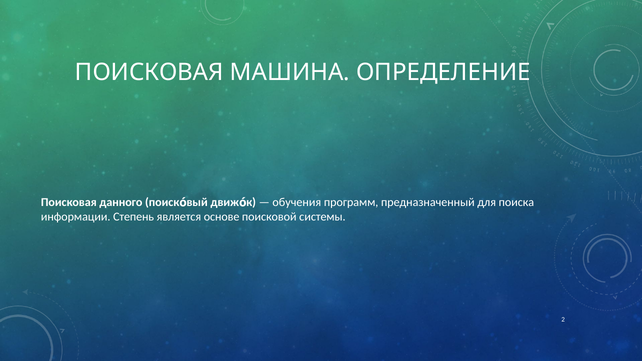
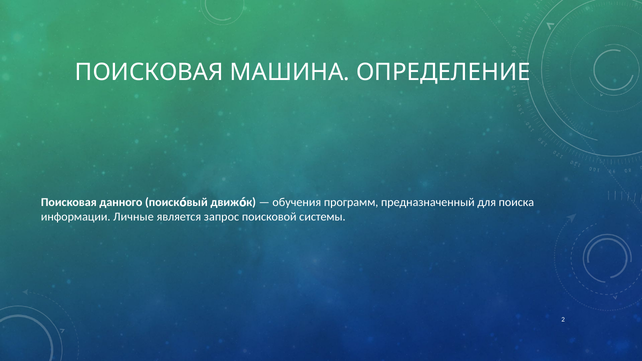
Степень: Степень -> Личные (133, 217)
основе: основе -> запрос (222, 217)
